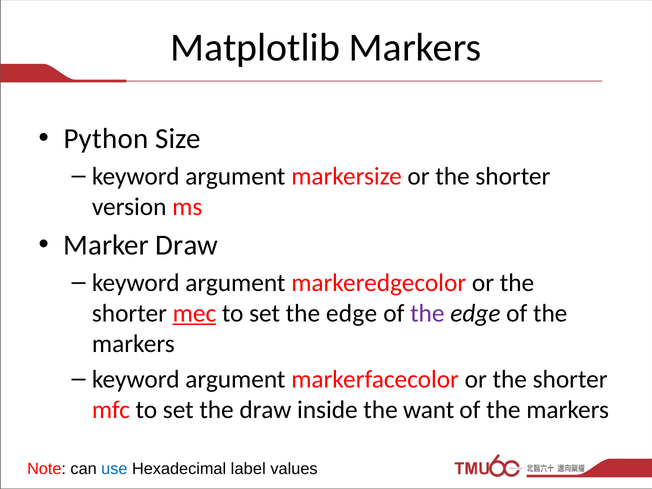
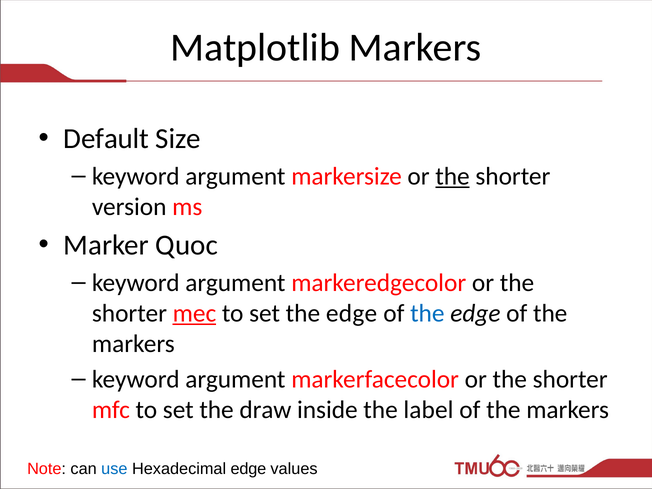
Python: Python -> Default (106, 139)
the underline: none -> present (453, 176)
Marker Draw: Draw -> Quoc (187, 245)
the colour: purple -> blue (427, 313)
want: want -> label (428, 410)
Hexadecimal label: label -> edge (248, 469)
